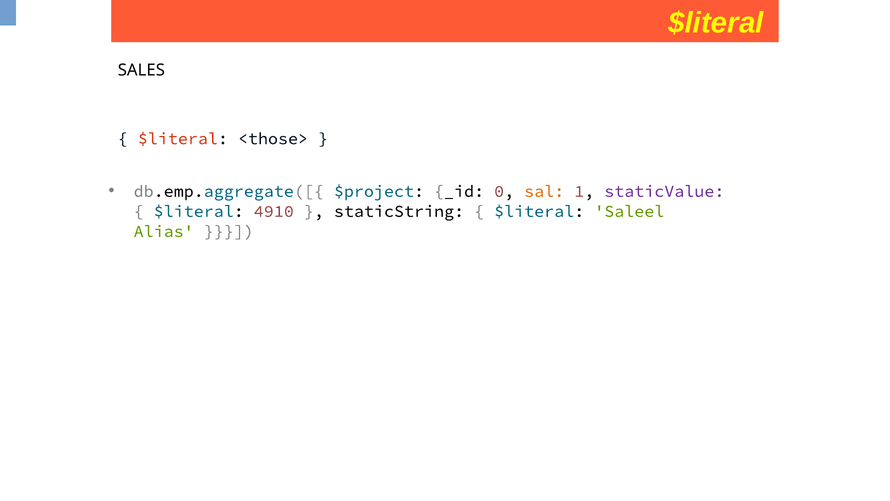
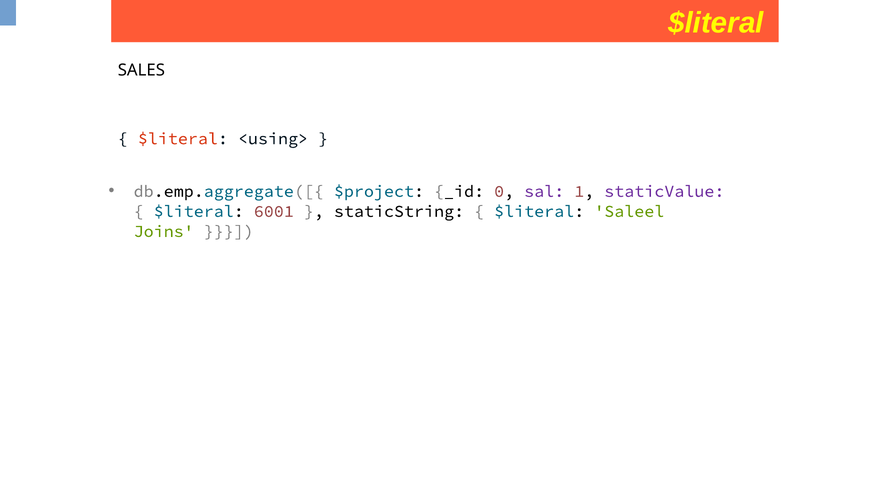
<those>: <those> -> <using> (273, 139)
sal colour: orange -> purple (544, 191)
4910: 4910 -> 6001 (274, 211)
Alias: Alias -> Joins (164, 231)
